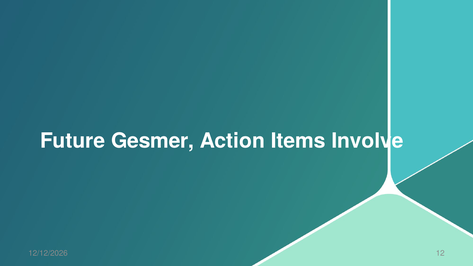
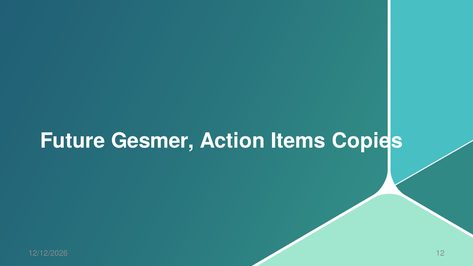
Involve: Involve -> Copies (367, 141)
